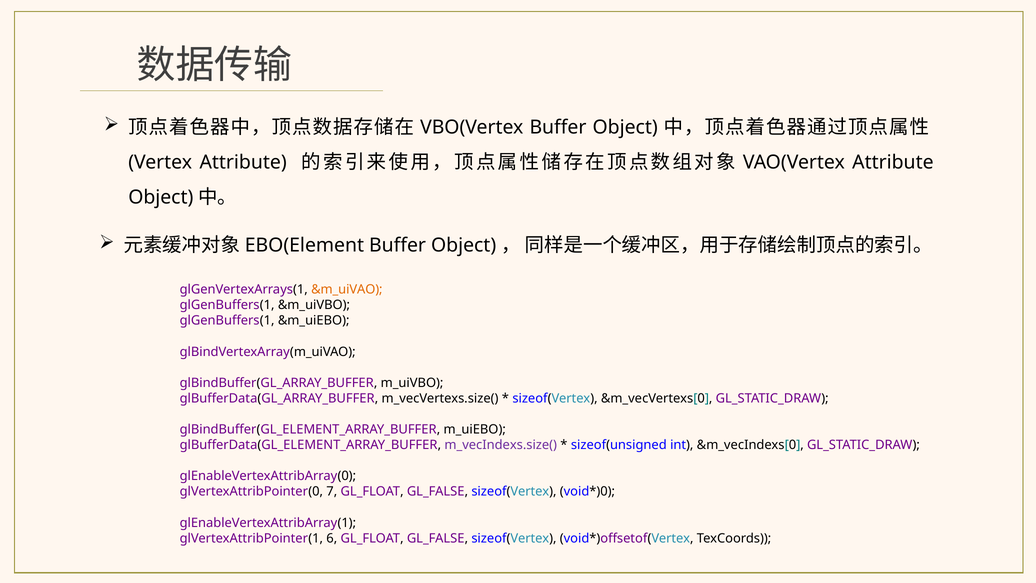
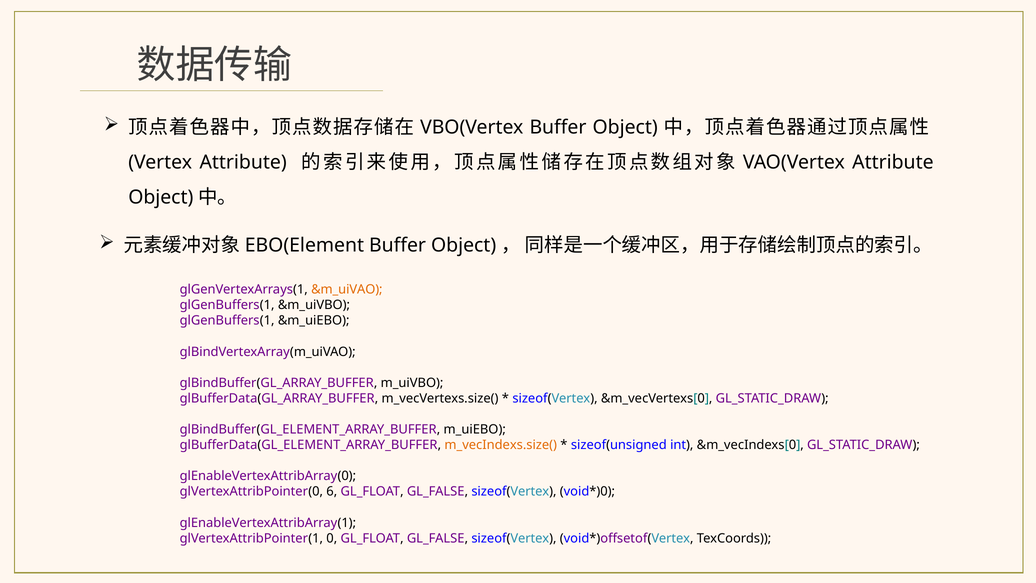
m_vecIndexs.size( colour: purple -> orange (501, 445)
7: 7 -> 6 (332, 491)
6: 6 -> 0 (332, 538)
